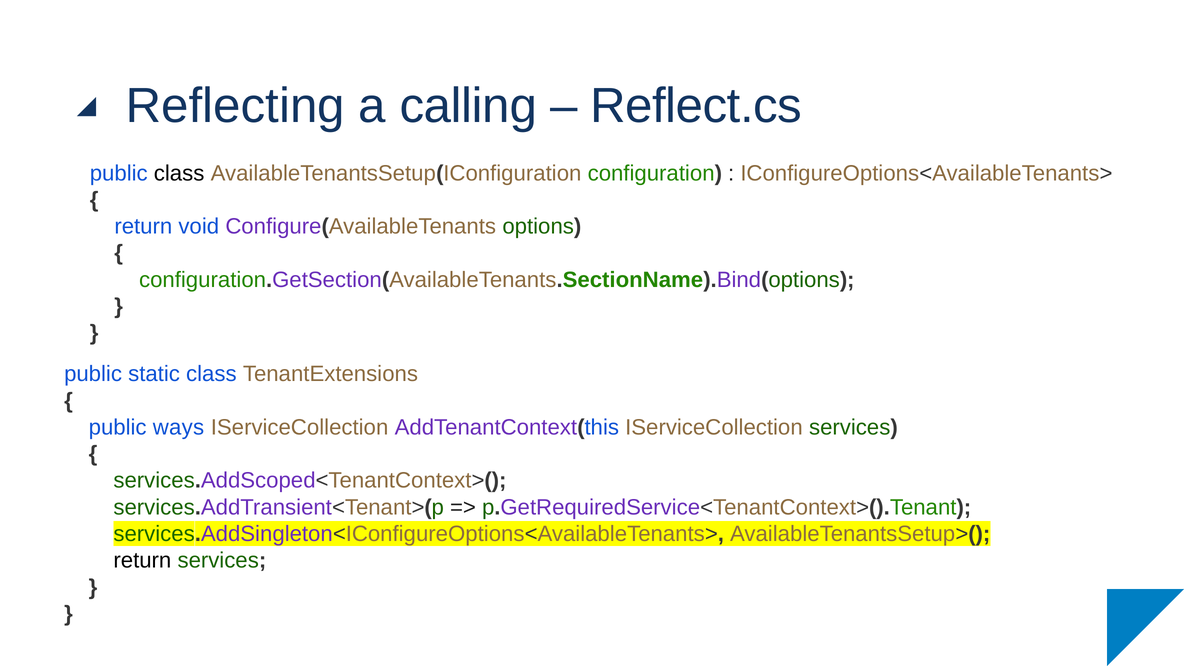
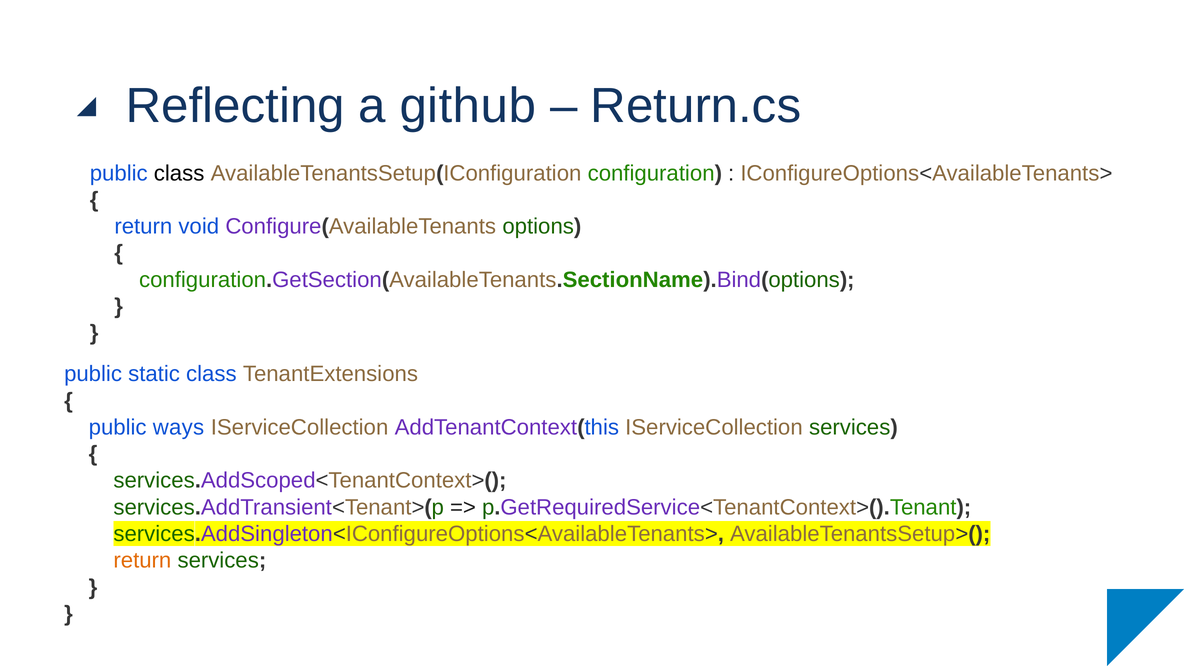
calling: calling -> github (468, 106)
Reflect.cs: Reflect.cs -> Return.cs (696, 106)
return colour: black -> orange (142, 561)
